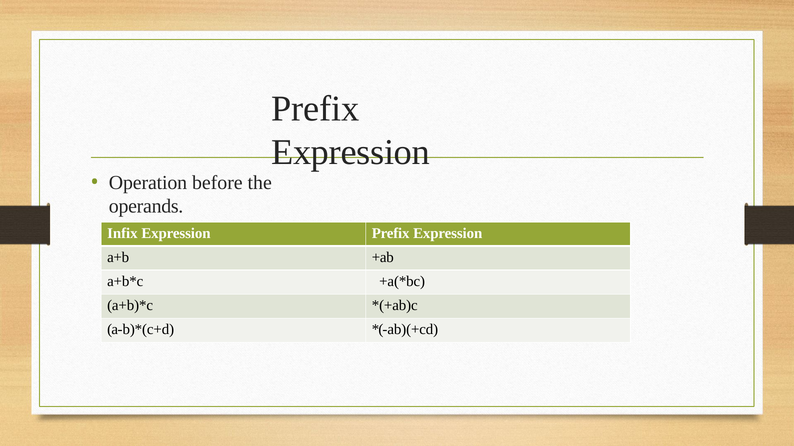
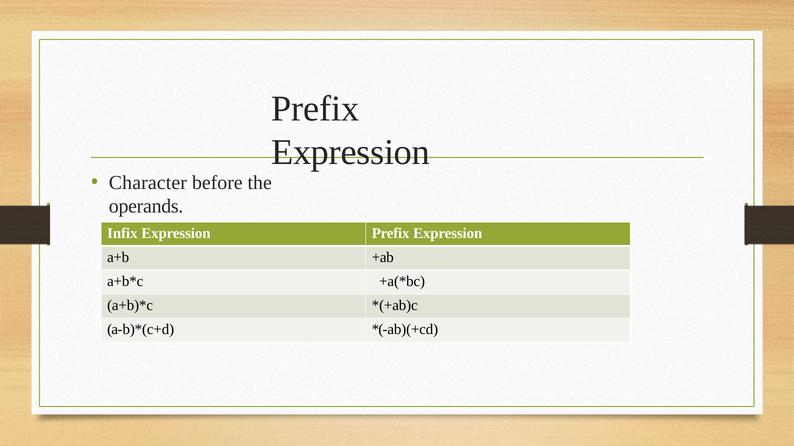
Operation: Operation -> Character (148, 183)
